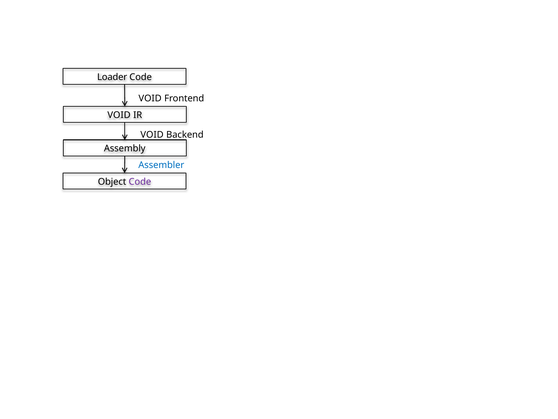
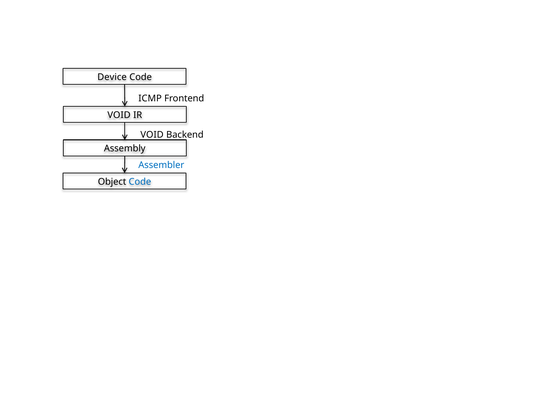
Loader: Loader -> Device (112, 77)
VOID: VOID -> ICMP (150, 98)
Code colour: purple -> blue (140, 181)
